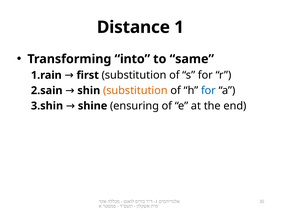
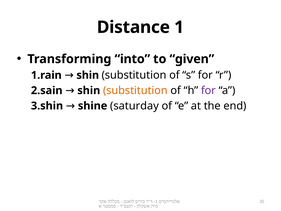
same: same -> given (192, 59)
first: first -> shin (88, 75)
for colour: blue -> purple (208, 90)
ensuring: ensuring -> saturday (134, 106)
